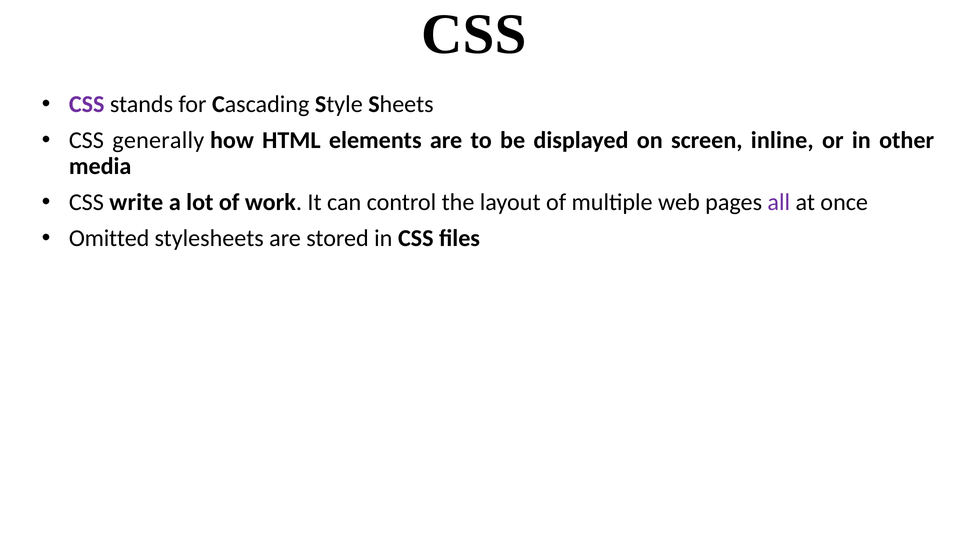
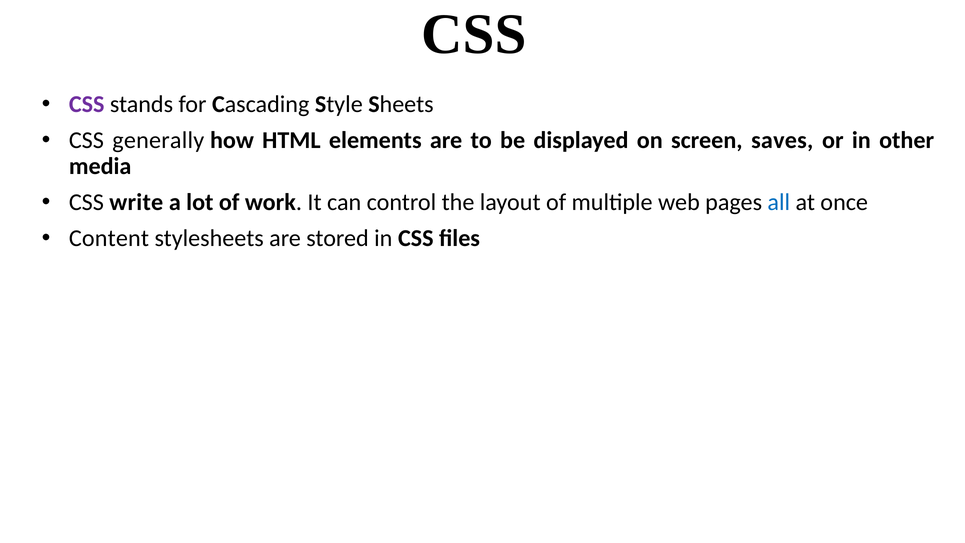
inline: inline -> saves (782, 140)
all colour: purple -> blue (779, 202)
Omitted: Omitted -> Content (109, 238)
